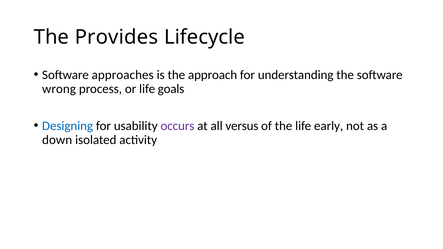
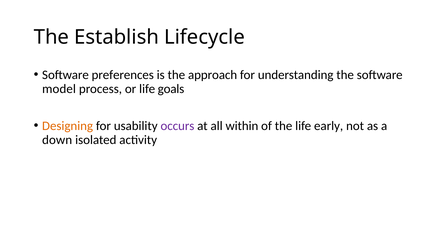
Provides: Provides -> Establish (117, 37)
approaches: approaches -> preferences (123, 75)
wrong: wrong -> model (59, 89)
Designing colour: blue -> orange (68, 126)
versus: versus -> within (242, 126)
